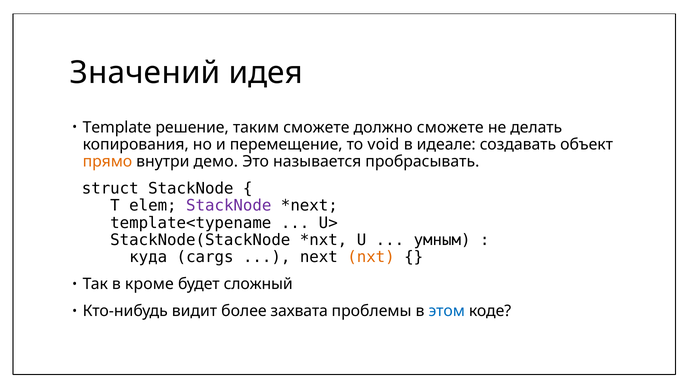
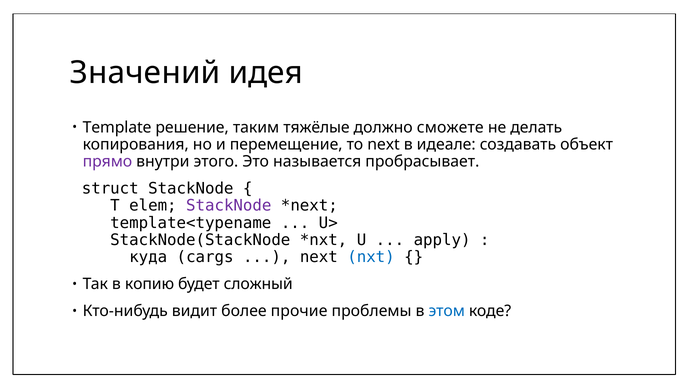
таким сможете: сможете -> тяжёлые (316, 127)
то void: void -> next (384, 144)
прямо colour: orange -> purple (107, 161)
демо: демо -> этого (216, 161)
пробрасывать: пробрасывать -> пробрасывает (422, 161)
умным: умным -> apply (442, 240)
nxt colour: orange -> blue (371, 257)
кроме: кроме -> копию (150, 284)
захвата: захвата -> прочие (299, 311)
